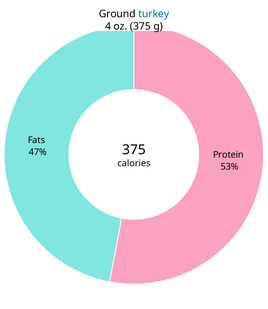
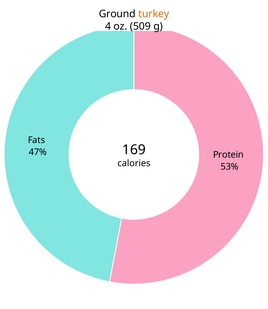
turkey colour: blue -> orange (154, 14)
oz 375: 375 -> 509 (140, 26)
375: 375 -> 169 (134, 150)
